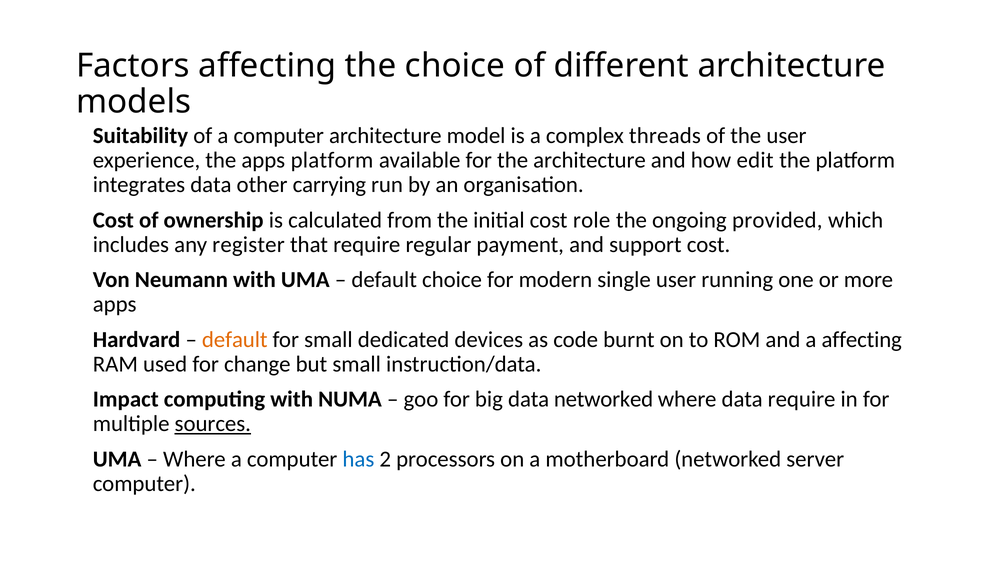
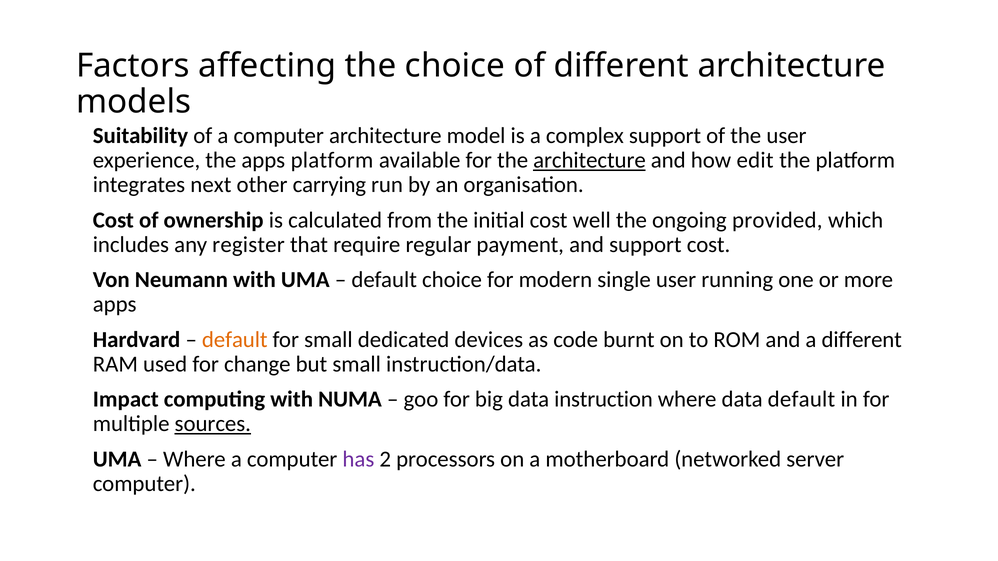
complex threads: threads -> support (665, 136)
architecture underline: none -> present (589, 160)
integrates data: data -> next (211, 185)
role: role -> well (592, 220)
a affecting: affecting -> different (862, 340)
data networked: networked -> instruction (604, 400)
data require: require -> default (801, 400)
has colour: blue -> purple (358, 459)
